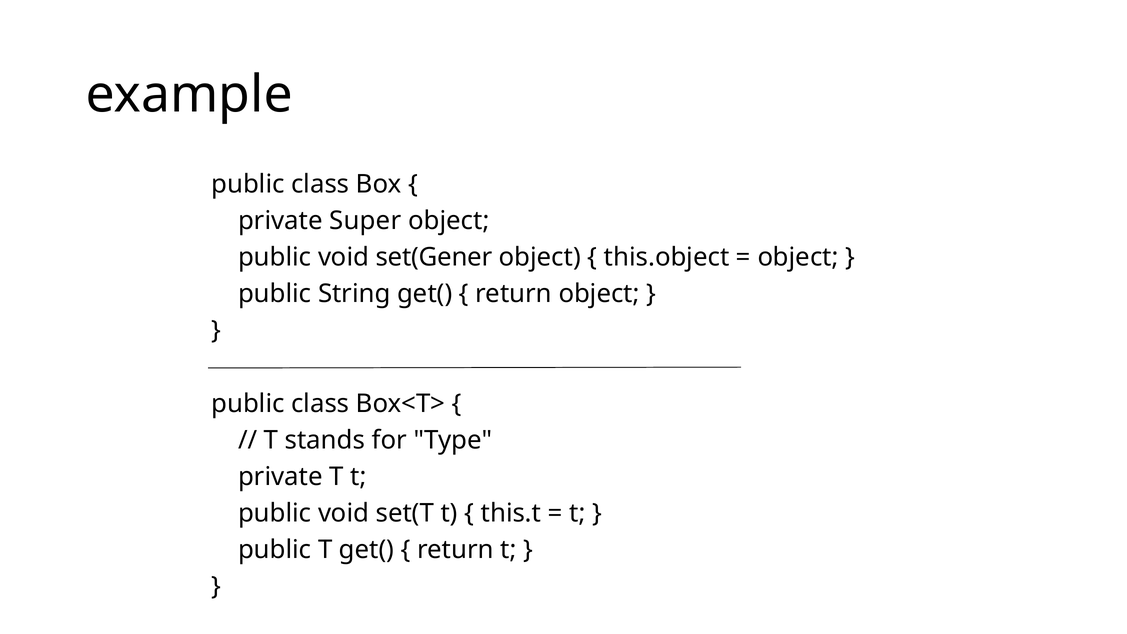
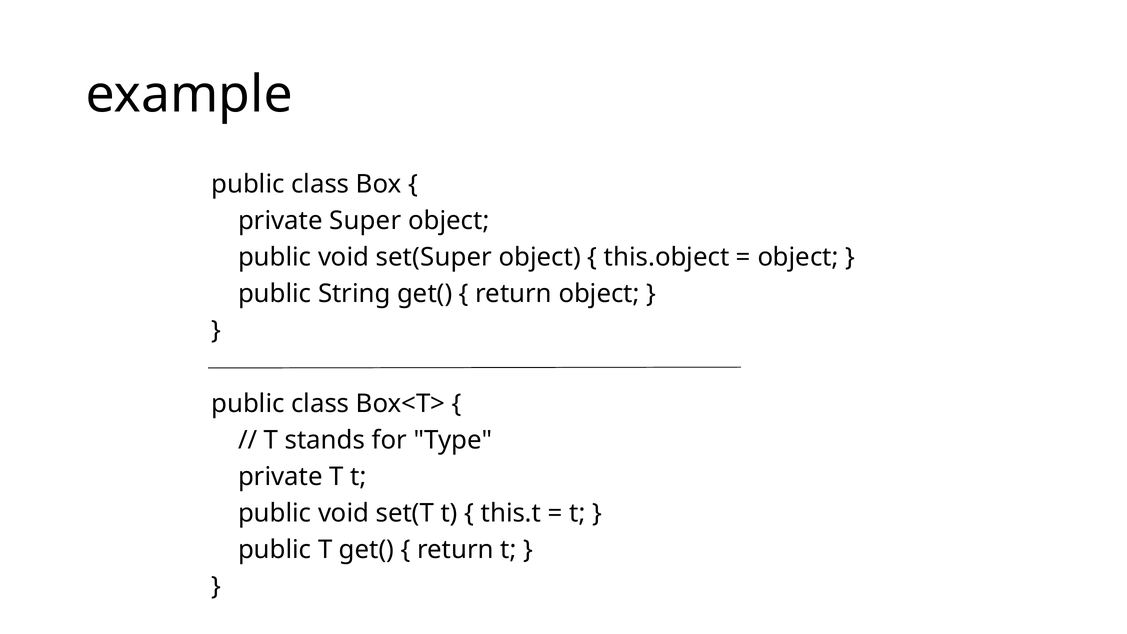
set(Gener: set(Gener -> set(Super (434, 257)
